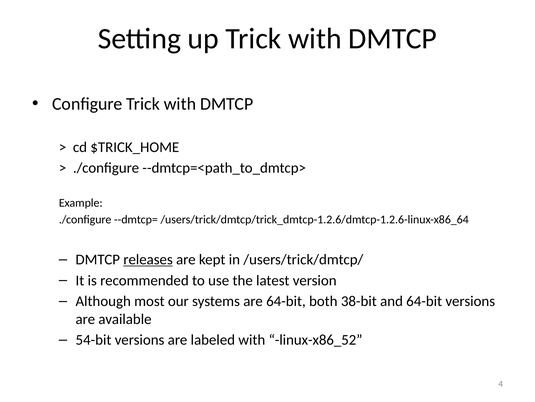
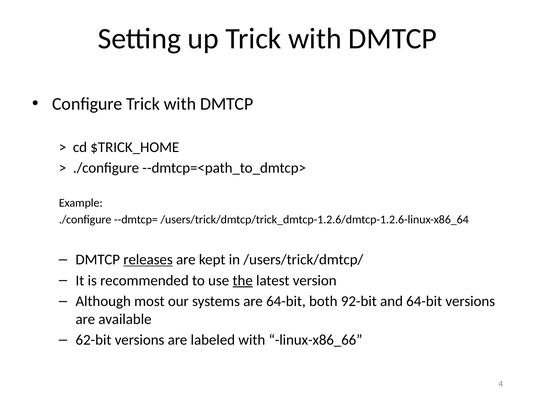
the underline: none -> present (243, 280)
38-bit: 38-bit -> 92-bit (359, 301)
54-bit: 54-bit -> 62-bit (93, 339)
linux-x86_52: linux-x86_52 -> linux-x86_66 (316, 339)
